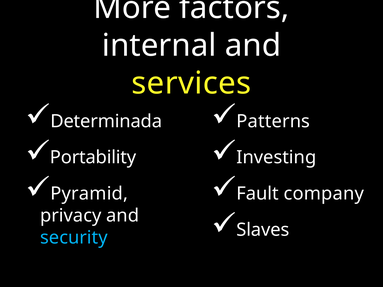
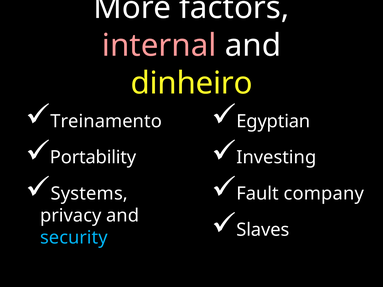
internal colour: white -> pink (159, 46)
services: services -> dinheiro (192, 83)
Determinada: Determinada -> Treinamento (106, 121)
Patterns: Patterns -> Egyptian (273, 121)
Pyramid: Pyramid -> Systems (89, 194)
